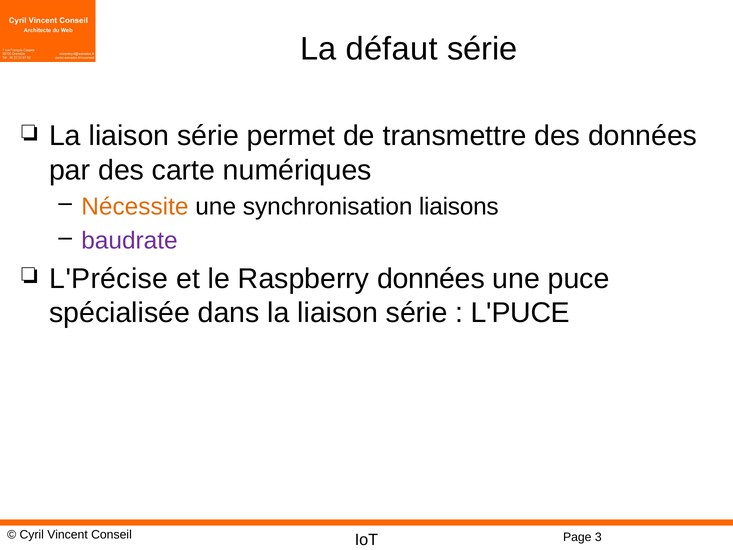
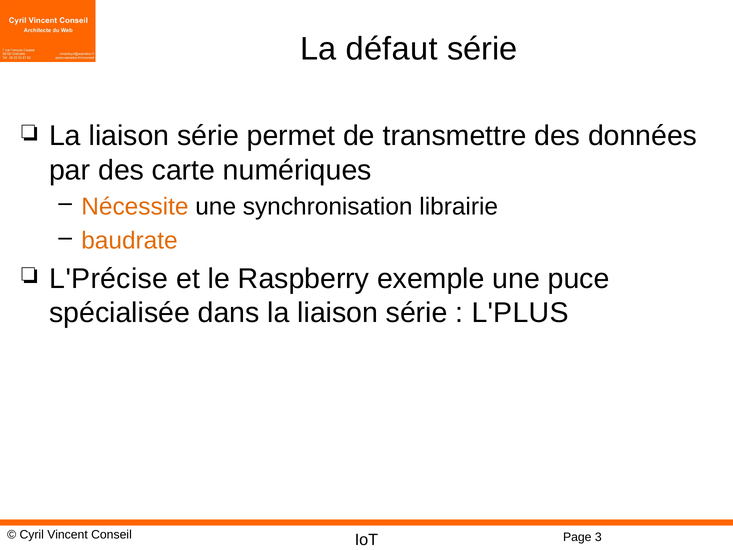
liaisons: liaisons -> librairie (459, 207)
baudrate colour: purple -> orange (129, 241)
Raspberry données: données -> exemple (431, 279)
L'PUCE: L'PUCE -> L'PLUS (520, 313)
